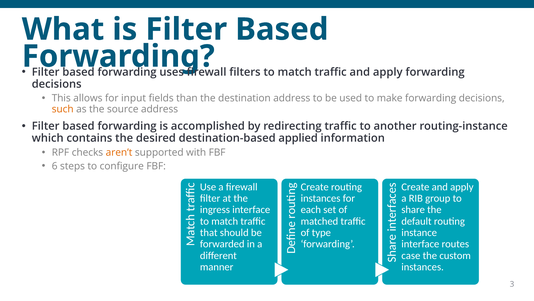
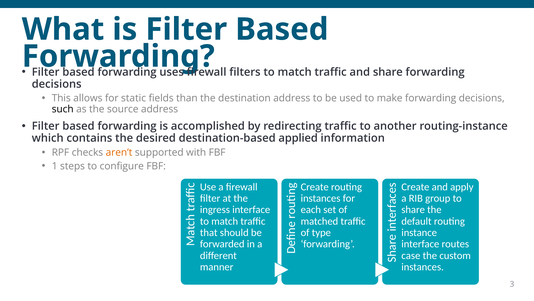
traffic and apply: apply -> share (388, 72)
input: input -> static (134, 98)
such colour: orange -> black (63, 109)
6: 6 -> 1 (55, 166)
